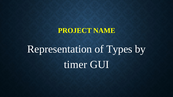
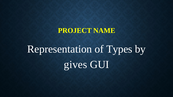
timer: timer -> gives (75, 65)
